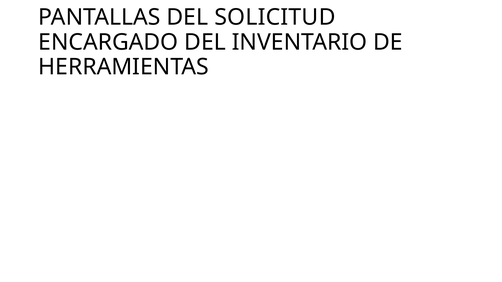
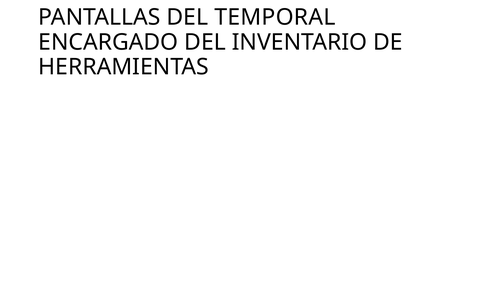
SOLICITUD: SOLICITUD -> TEMPORAL (275, 17)
